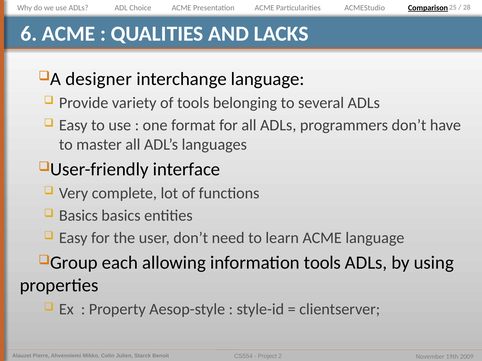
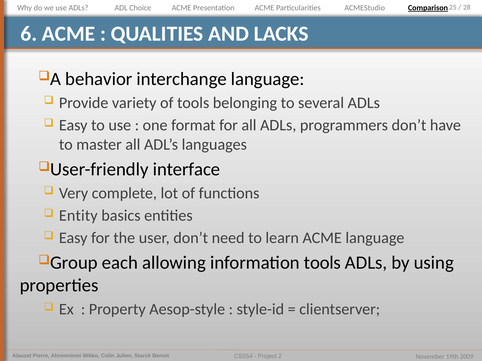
designer: designer -> behavior (99, 79)
Basics: Basics -> Entity (78, 216)
